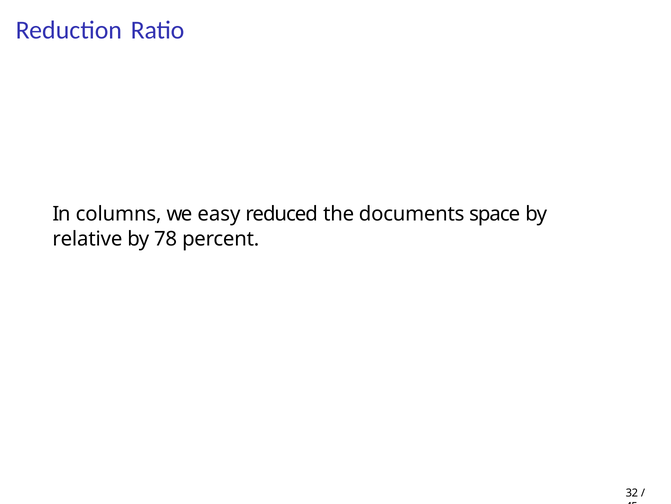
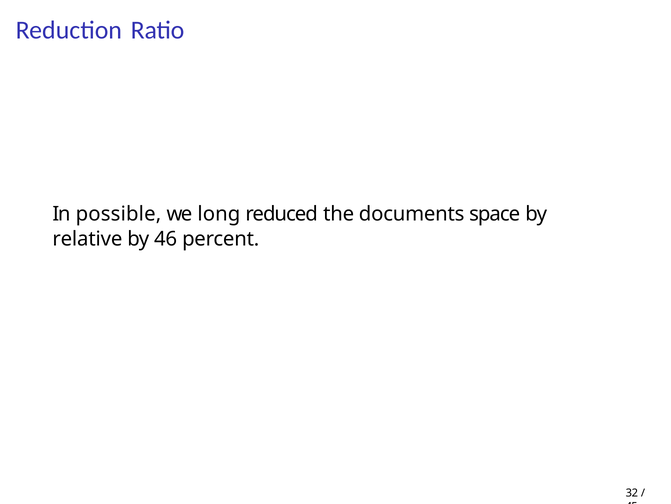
columns: columns -> possible (118, 214)
easy: easy -> long (219, 214)
78: 78 -> 46 (166, 239)
